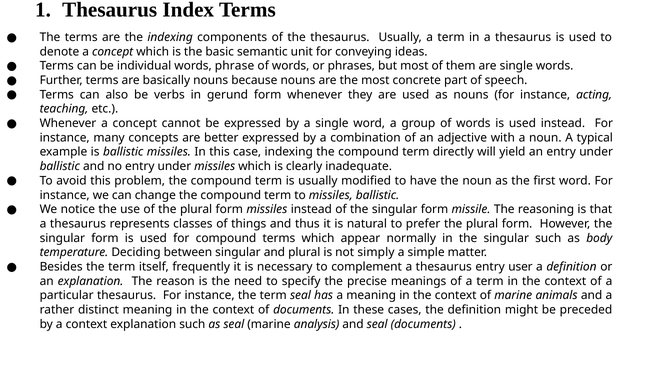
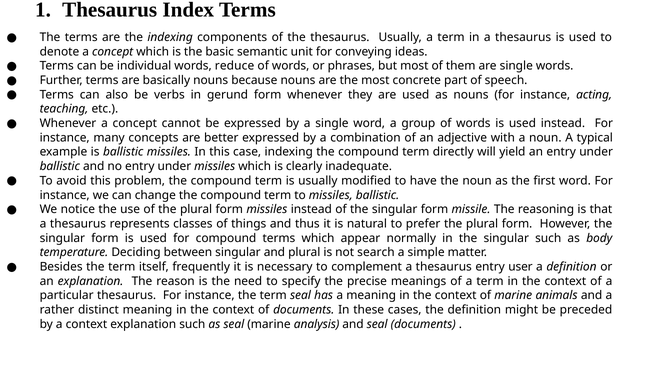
phrase: phrase -> reduce (235, 66)
simply: simply -> search (376, 252)
